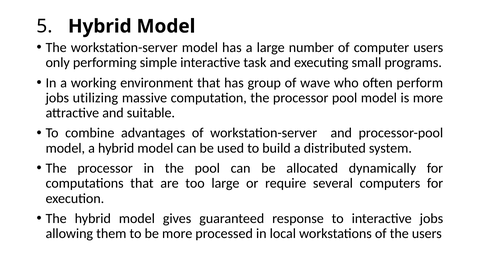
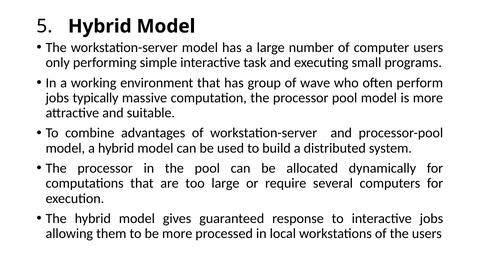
utilizing: utilizing -> typically (96, 98)
